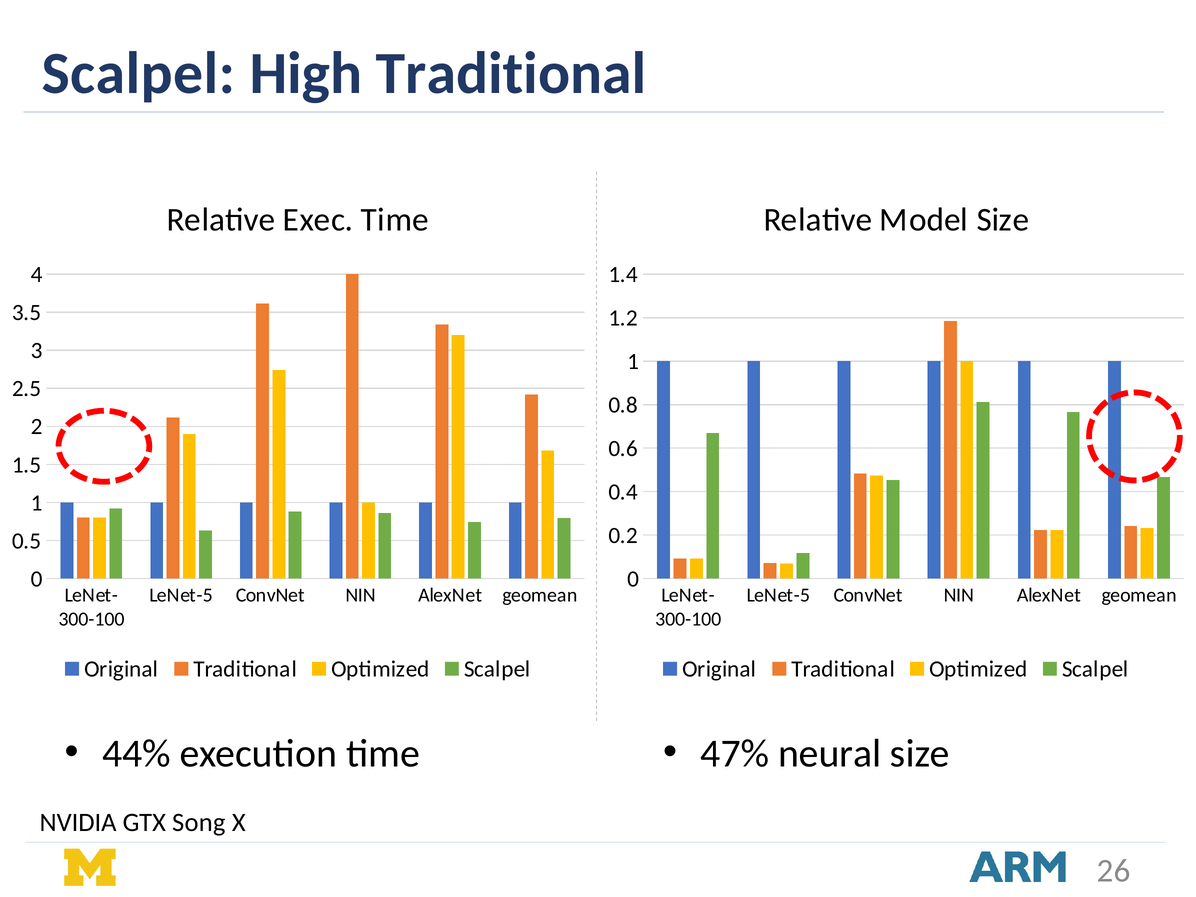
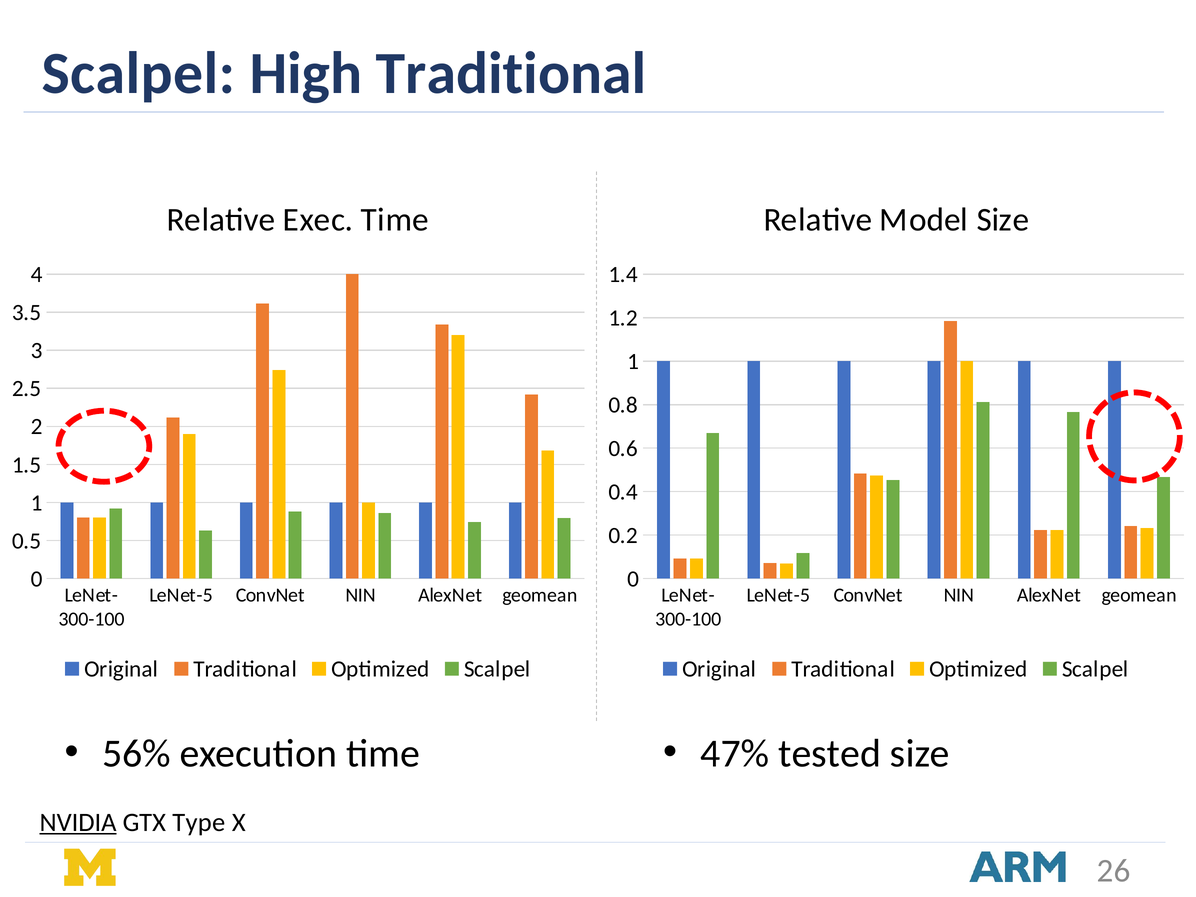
44%: 44% -> 56% (136, 753)
neural: neural -> tested (830, 753)
NVIDIA underline: none -> present (78, 822)
Song: Song -> Type (199, 822)
